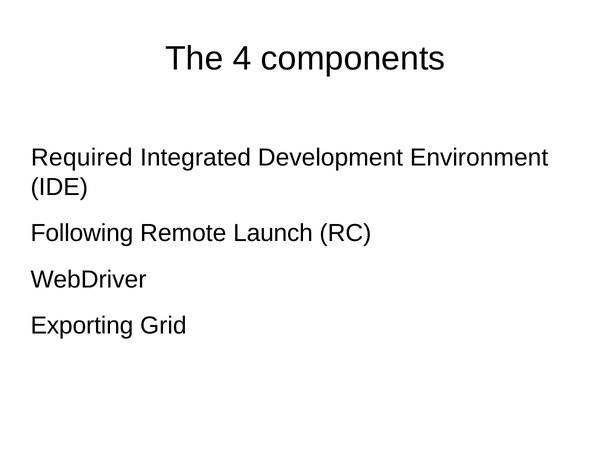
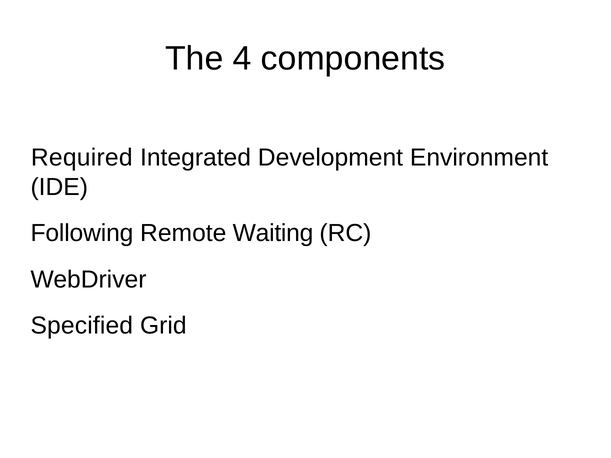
Launch: Launch -> Waiting (273, 233)
Exporting: Exporting -> Specified (82, 326)
